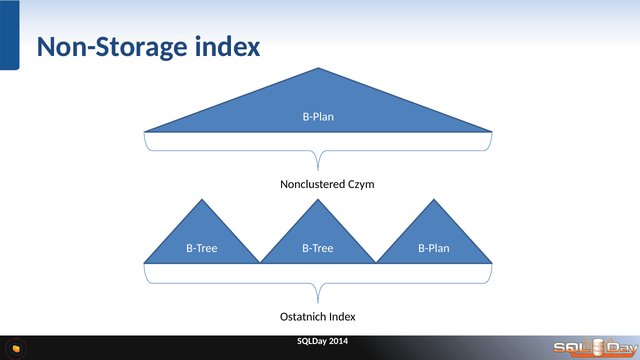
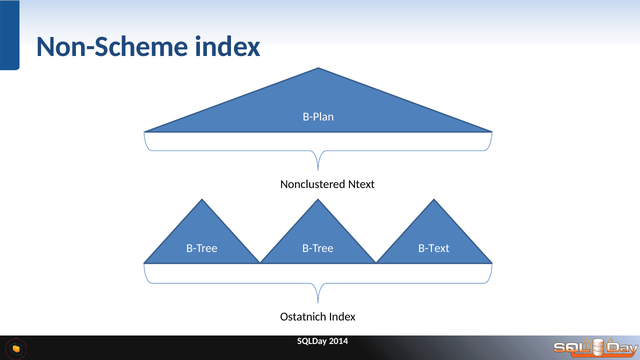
Non-Storage: Non-Storage -> Non-Scheme (113, 46)
Czym: Czym -> Ntext (361, 184)
B-Plan: B-Plan -> B-Text (434, 248)
